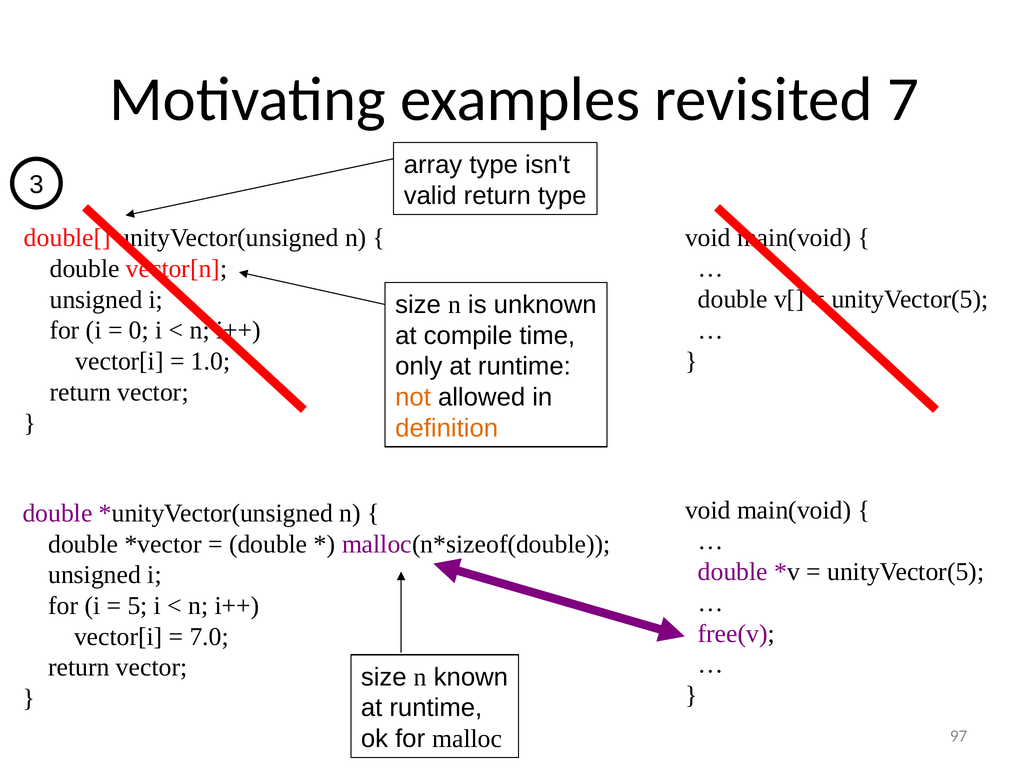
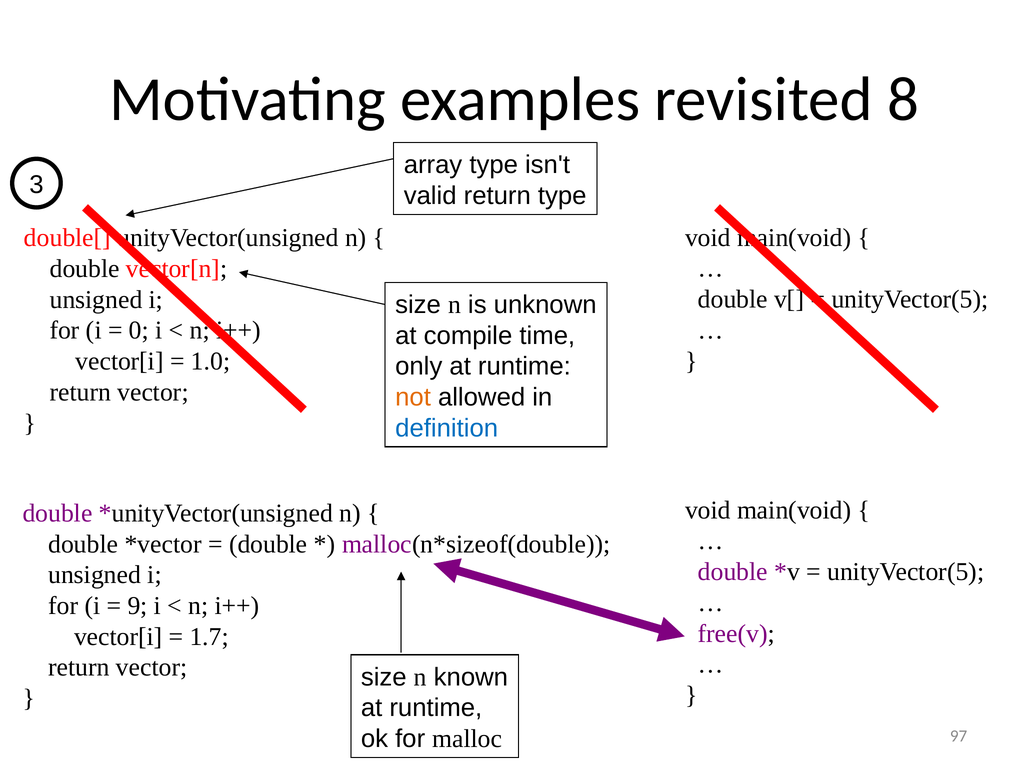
7: 7 -> 8 (903, 100)
definition colour: orange -> blue (447, 429)
5: 5 -> 9 (138, 606)
7.0: 7.0 -> 1.7 (209, 637)
